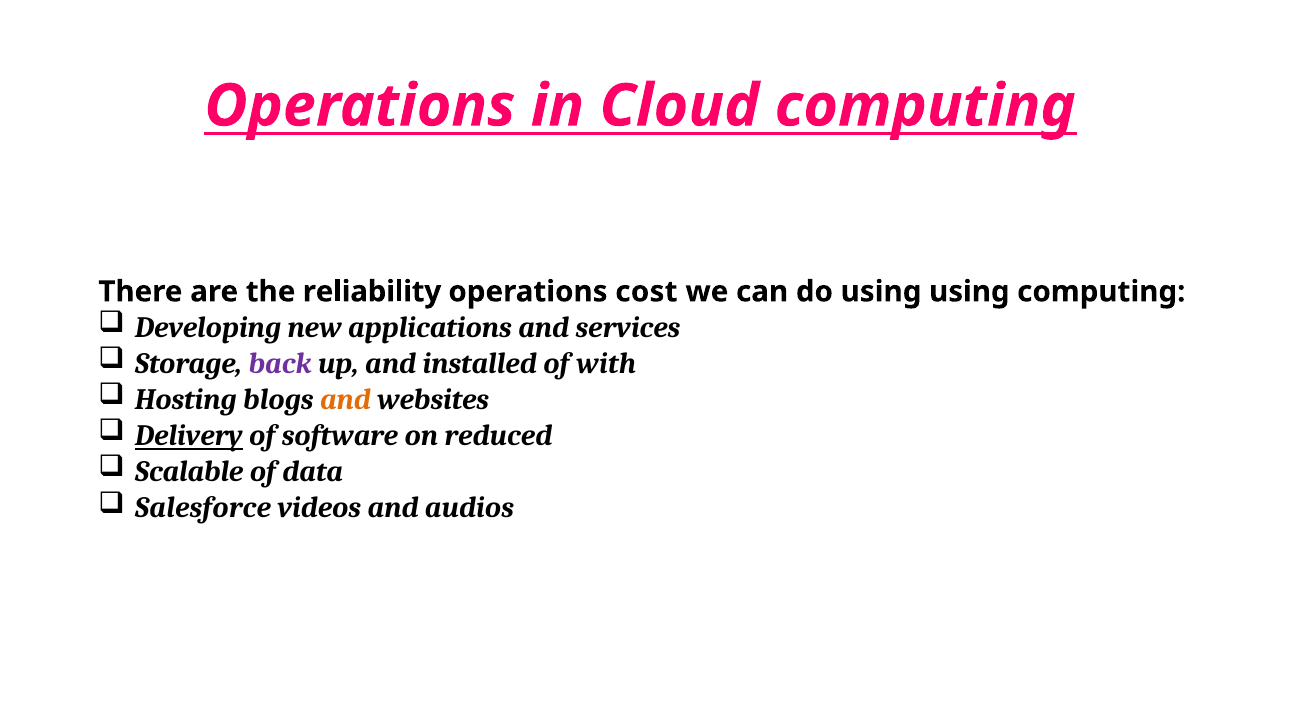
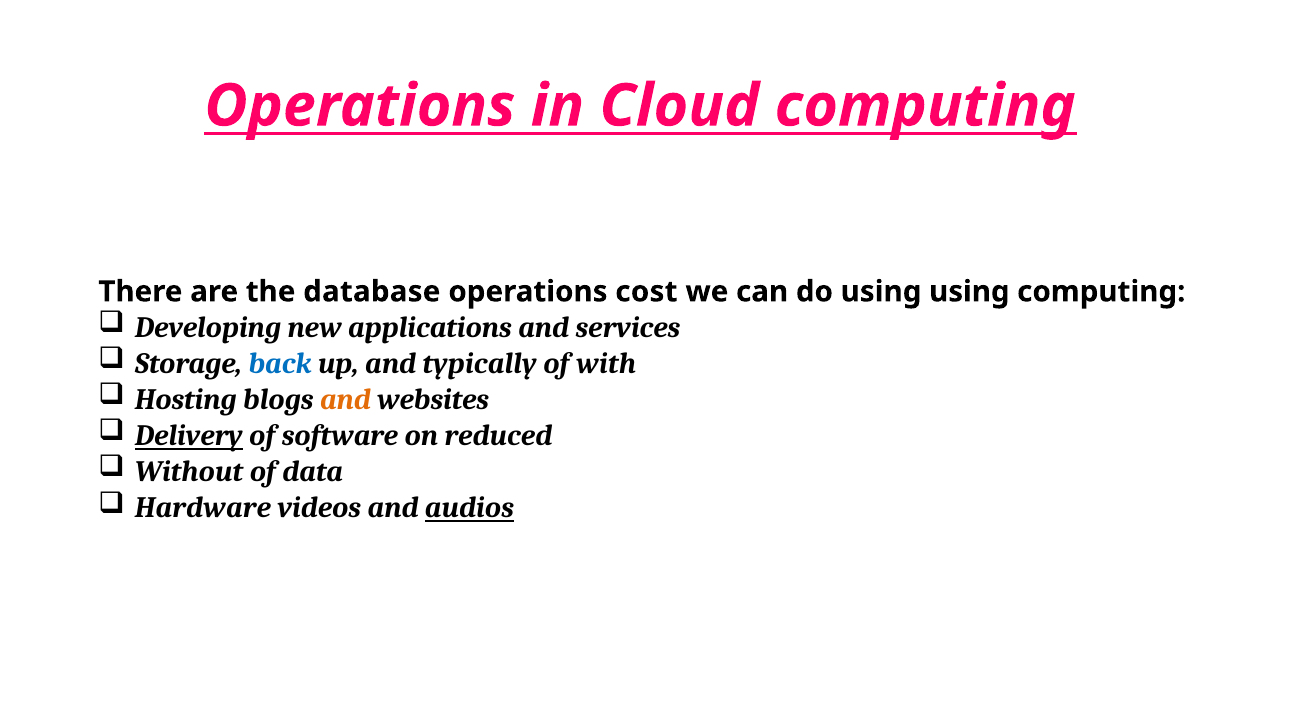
reliability: reliability -> database (372, 291)
back colour: purple -> blue (280, 363)
installed: installed -> typically (480, 363)
Scalable: Scalable -> Without (189, 472)
Salesforce: Salesforce -> Hardware (203, 508)
audios underline: none -> present (469, 508)
